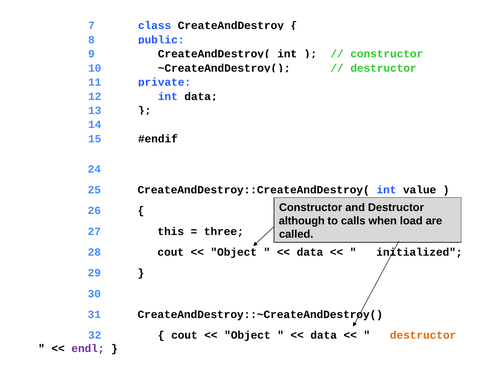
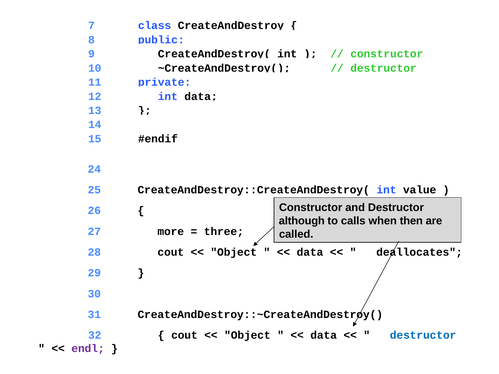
load: load -> then (411, 221)
this: this -> more (171, 232)
initialized: initialized -> deallocates (419, 252)
destructor colour: orange -> blue (423, 336)
